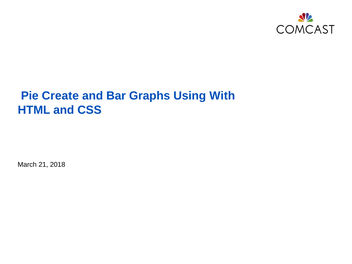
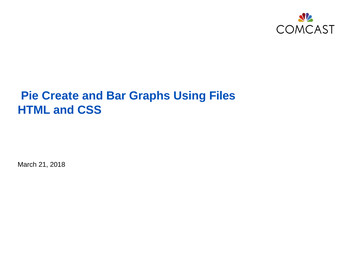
With: With -> Files (222, 96)
